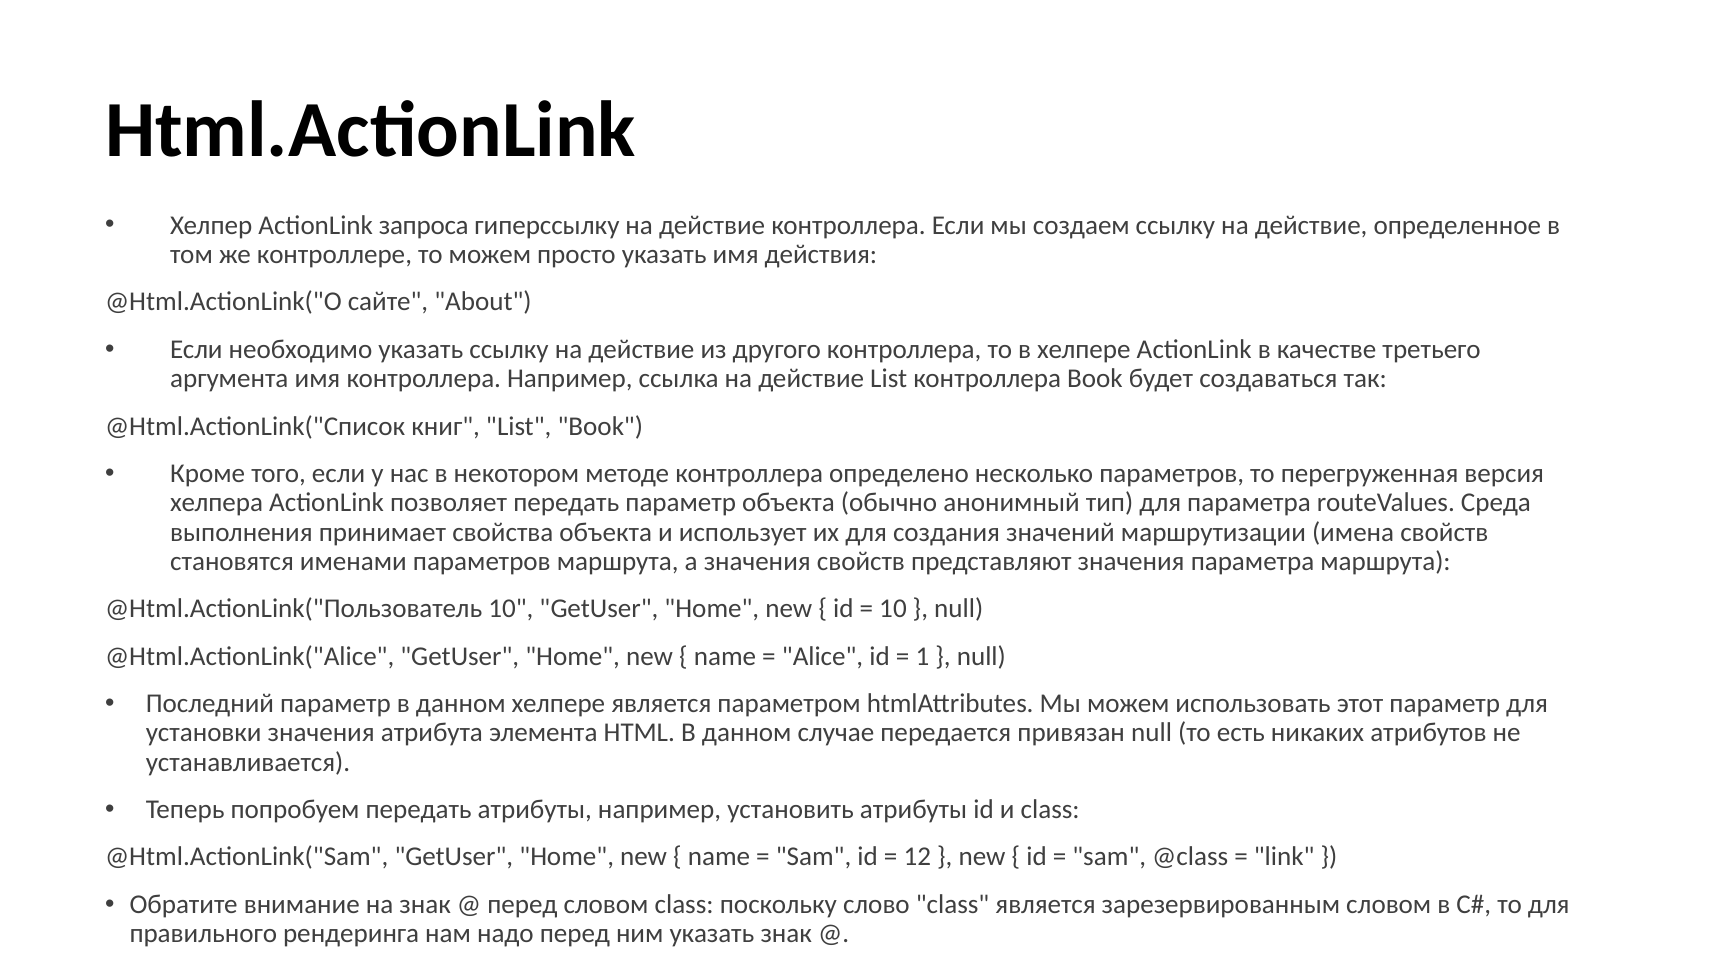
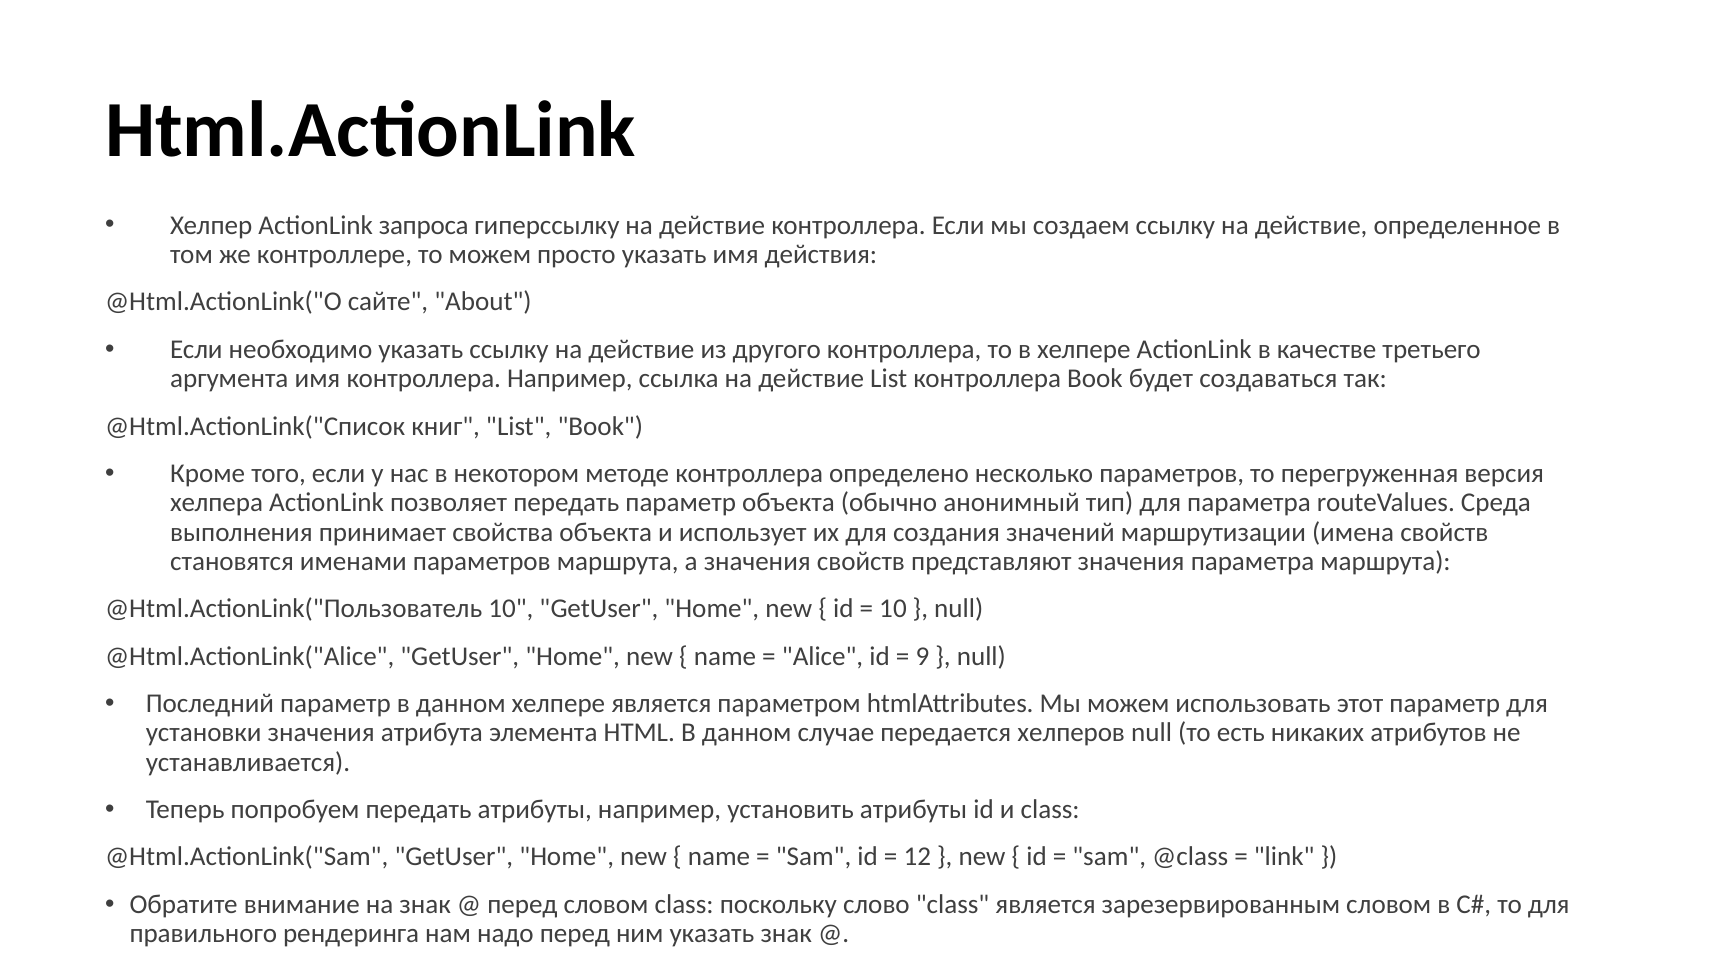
1: 1 -> 9 (922, 656)
привязан: привязан -> хелперов (1071, 733)
